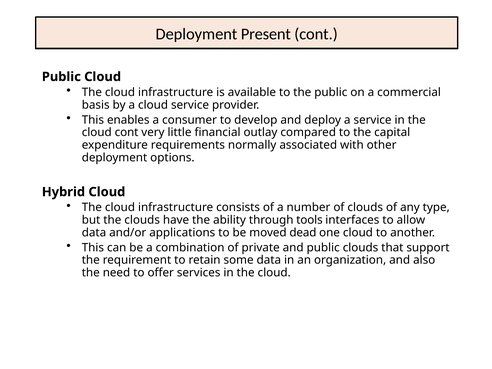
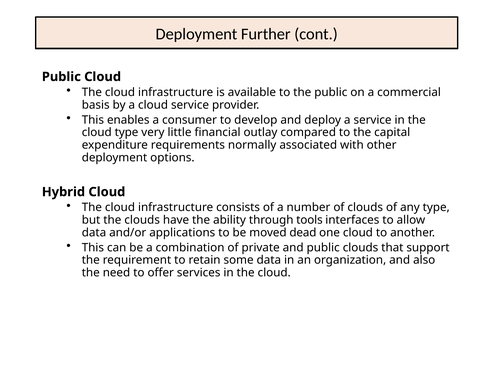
Present: Present -> Further (266, 34)
cloud cont: cont -> type (127, 132)
